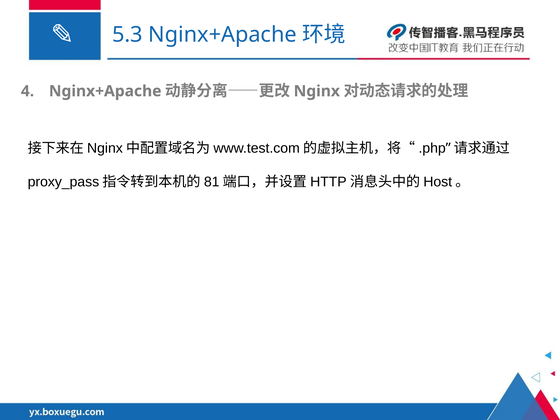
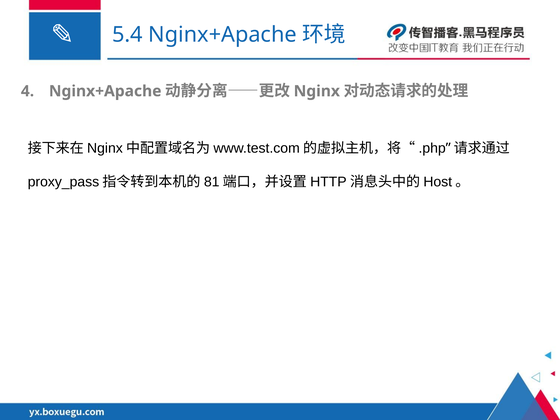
5.3: 5.3 -> 5.4 (127, 35)
